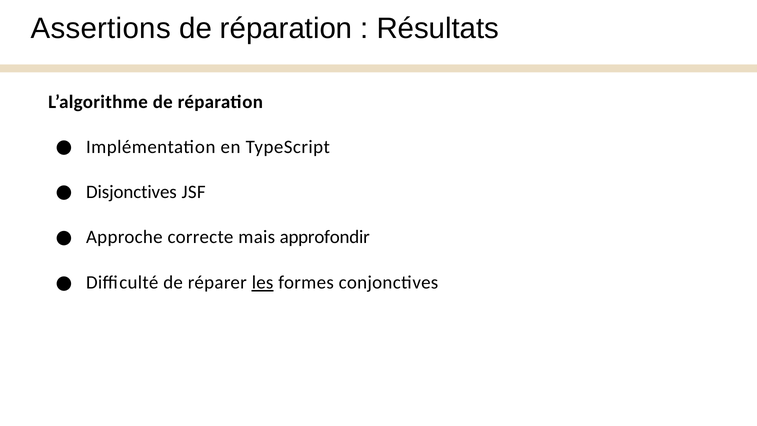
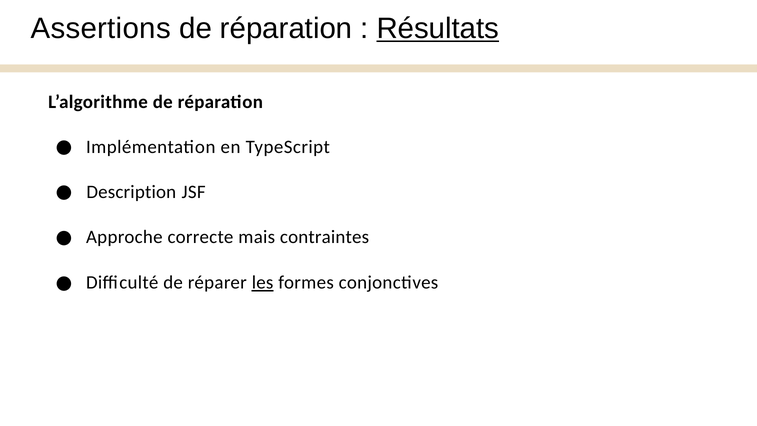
Résultats underline: none -> present (438, 29)
Disjonctives: Disjonctives -> Description (131, 192)
approfondir: approfondir -> contraintes (325, 237)
